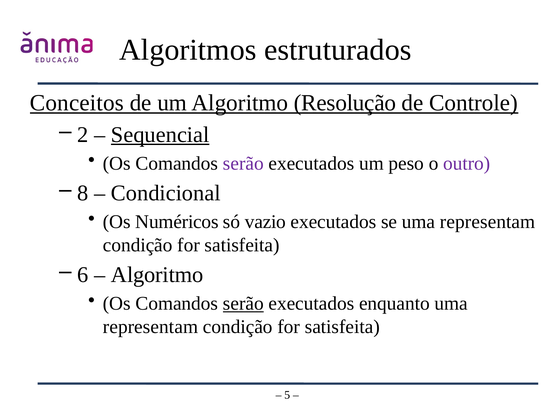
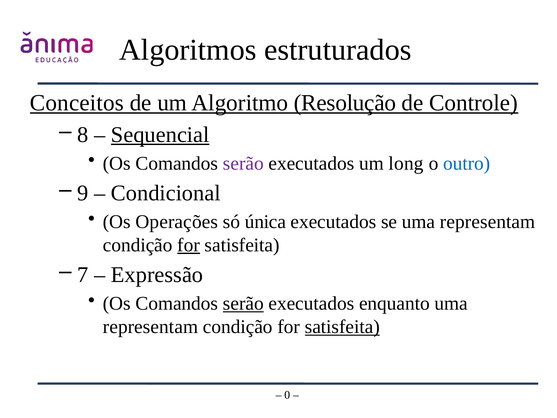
2: 2 -> 8 (83, 135)
peso: peso -> long (406, 163)
outro colour: purple -> blue (467, 163)
8: 8 -> 9 (83, 193)
Numéricos: Numéricos -> Operações (177, 222)
vazio: vazio -> única (265, 222)
for underline: none -> present (189, 245)
6: 6 -> 7 (83, 275)
Algoritmo: Algoritmo -> Expressão (157, 275)
satisfeita underline: none -> present (342, 327)
5: 5 -> 0 (287, 395)
